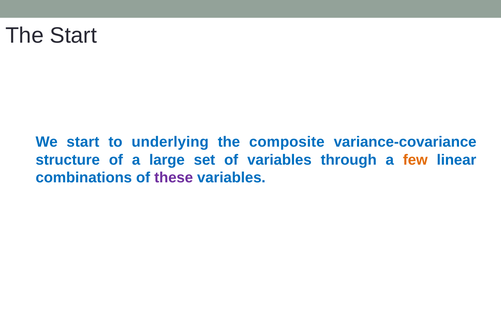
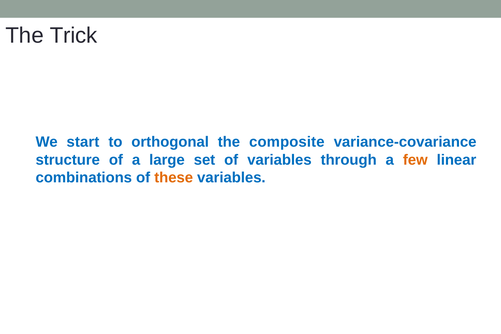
The Start: Start -> Trick (73, 36)
underlying: underlying -> orthogonal (170, 142)
these colour: purple -> orange (174, 178)
